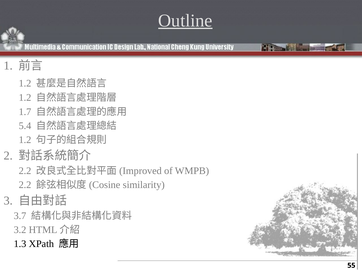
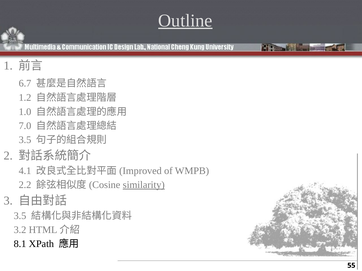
1.2: 1.2 -> 6.7 (25, 83)
1.7: 1.7 -> 1.0 (25, 112)
5.4: 5.4 -> 7.0 (25, 126)
1.2: 1.2 -> 3.5 (25, 140)
2.2: 2.2 -> 4.1 (25, 171)
similarity underline: none -> present (144, 185)
3.7: 3.7 -> 3.5 (20, 216)
1.3: 1.3 -> 8.1 (20, 244)
